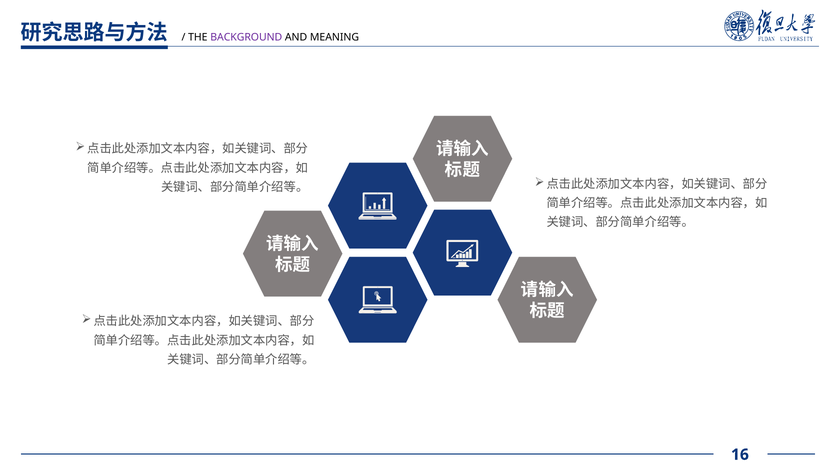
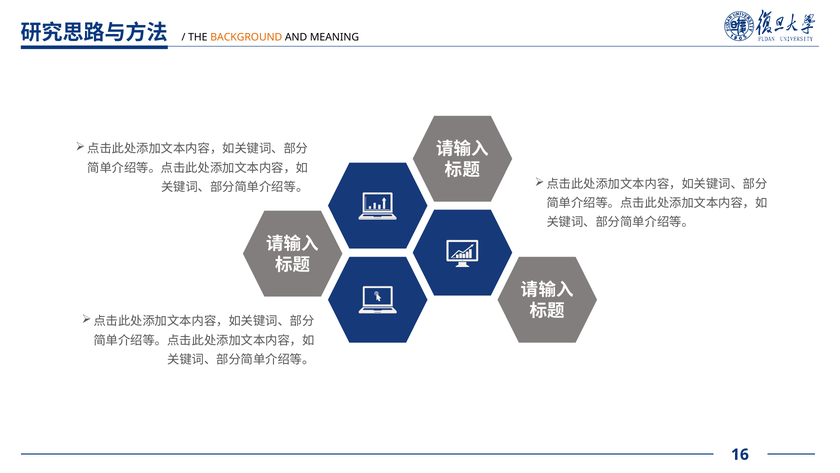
BACKGROUND colour: purple -> orange (246, 37)
